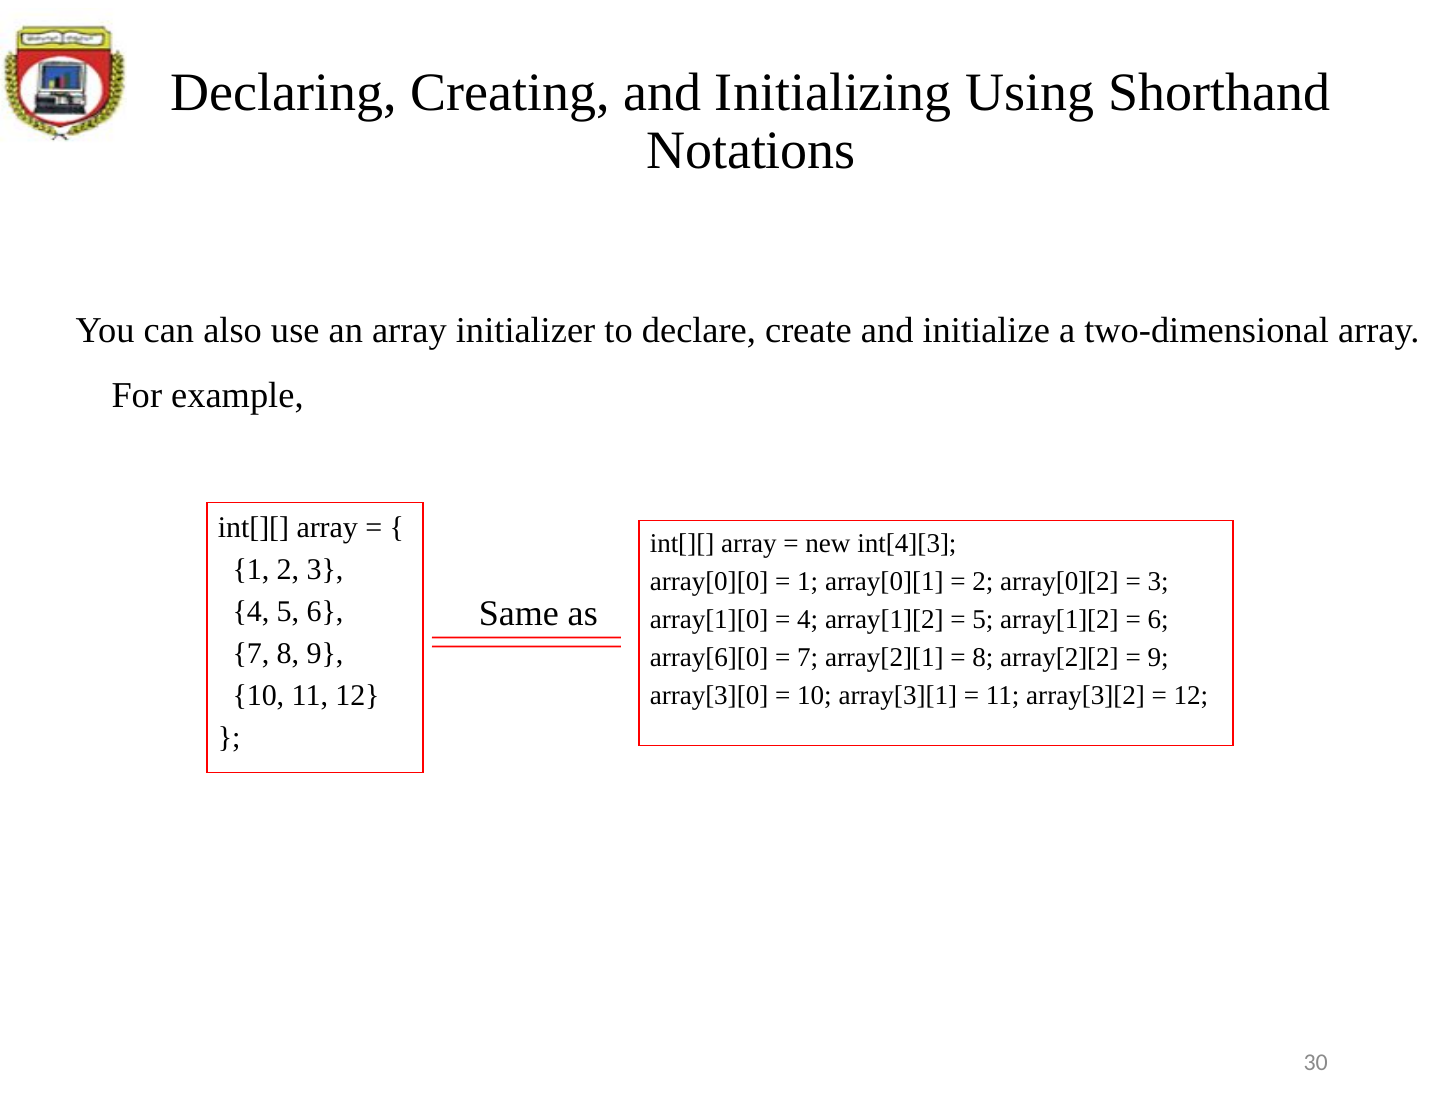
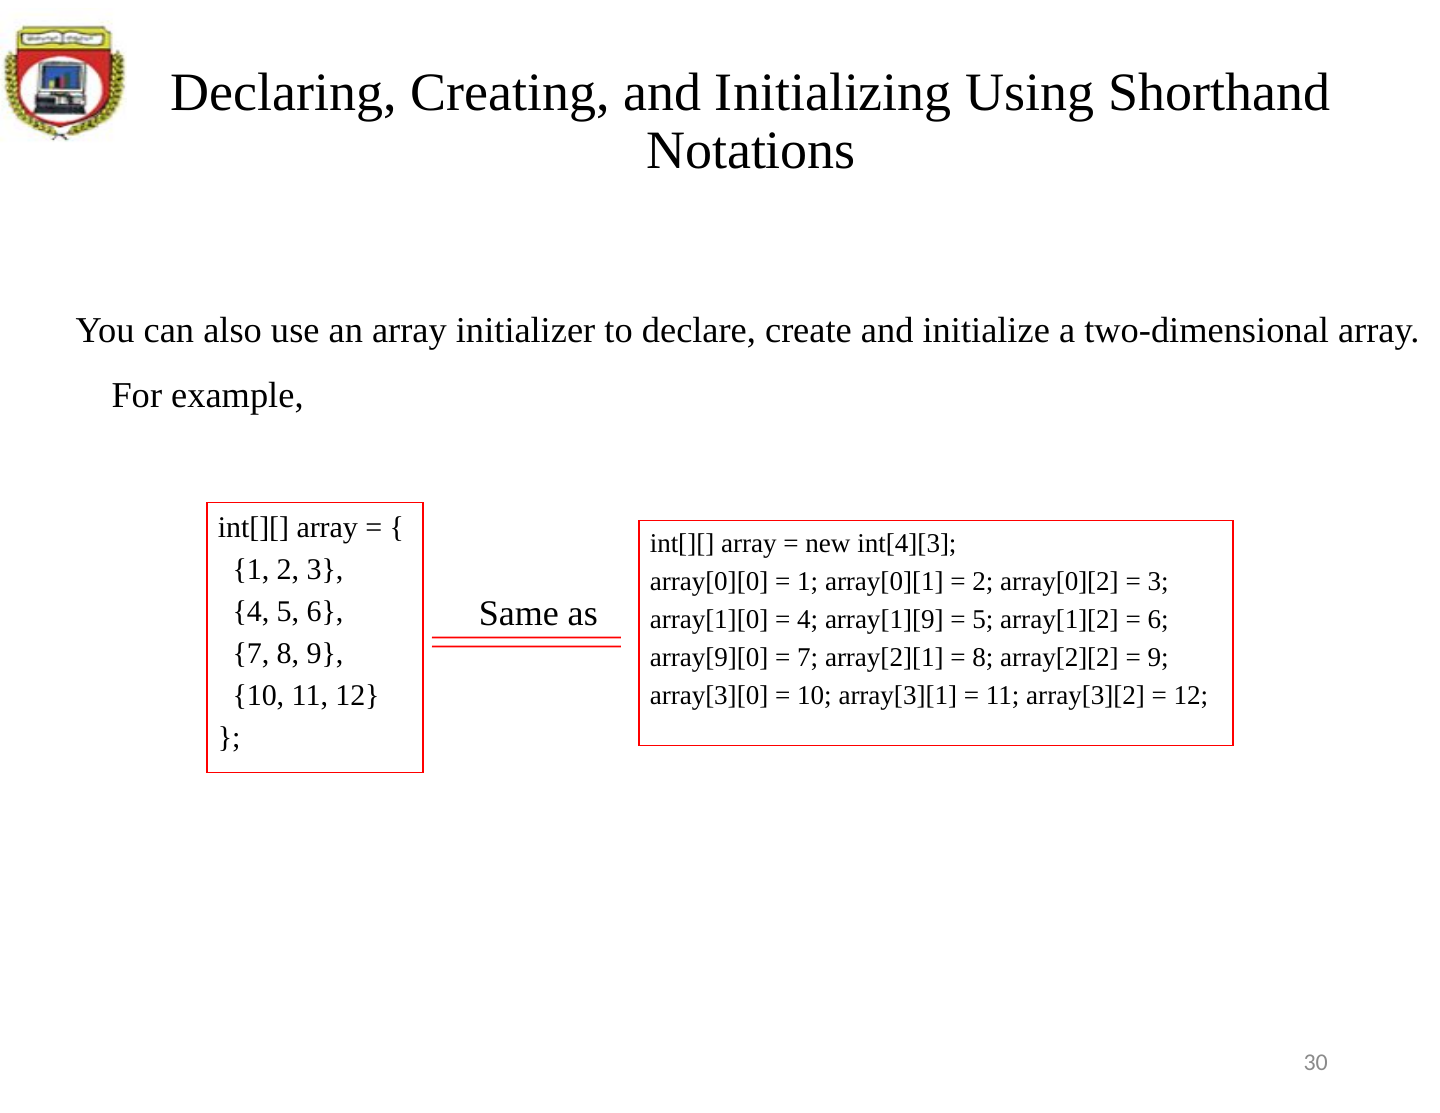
4 array[1][2: array[1][2 -> array[1][9 (884, 620)
array[6][0: array[6][0 -> array[9][0 (709, 657)
